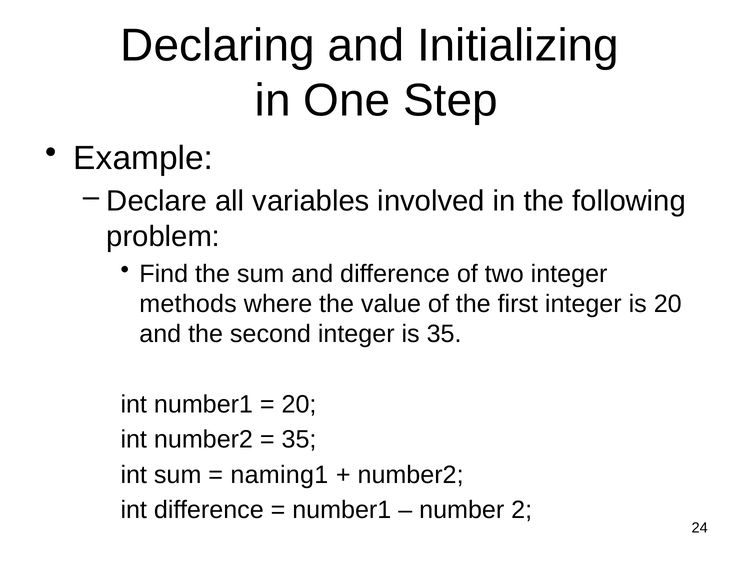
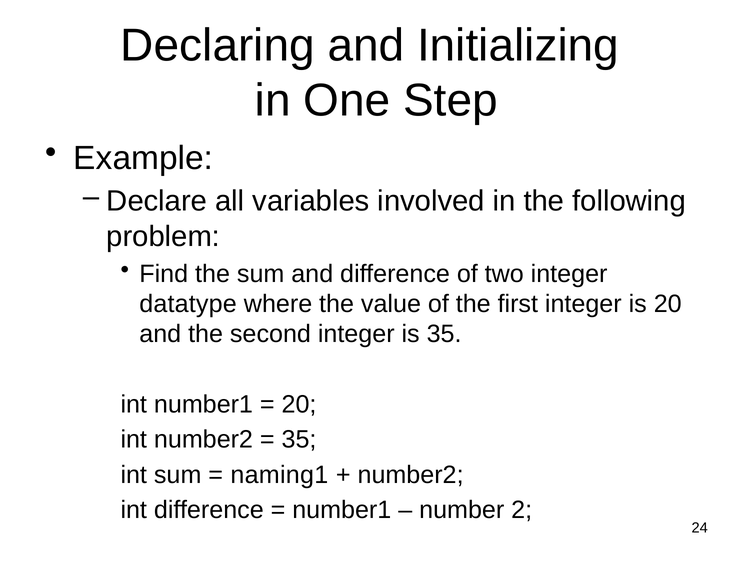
methods: methods -> datatype (188, 304)
